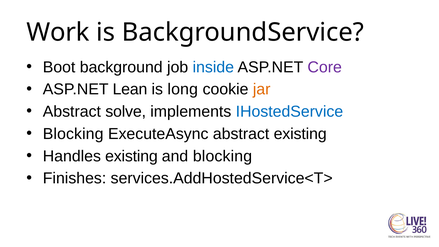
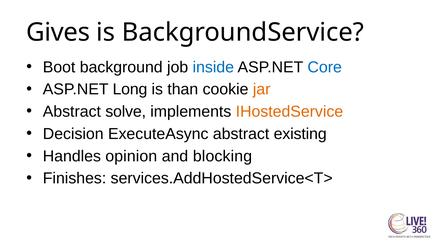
Work: Work -> Gives (58, 32)
Core colour: purple -> blue (325, 67)
Lean: Lean -> Long (130, 89)
long: long -> than (183, 89)
IHostedService colour: blue -> orange (289, 112)
Blocking: Blocking -> Decision (73, 134)
Handles existing: existing -> opinion (131, 156)
